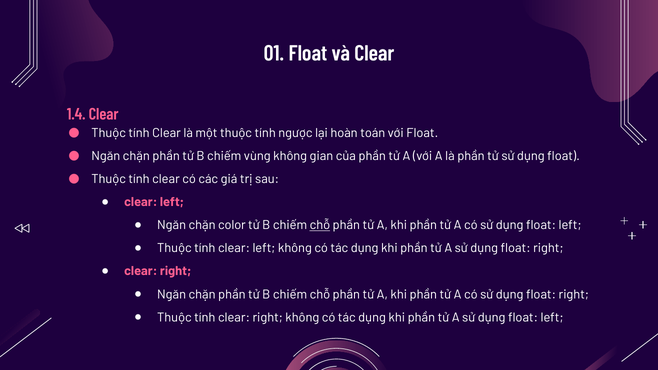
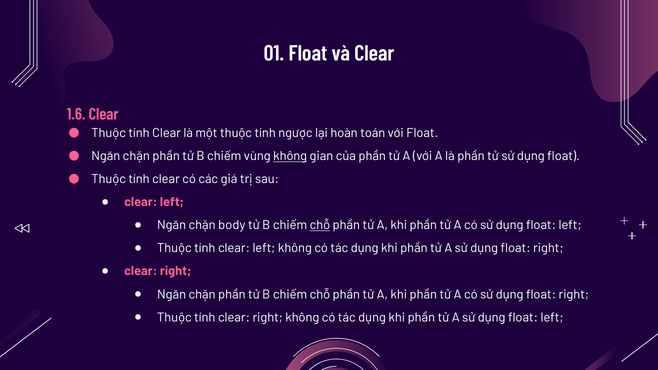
1.4: 1.4 -> 1.6 (76, 114)
không underline: none -> present (290, 156)
color: color -> body (232, 225)
